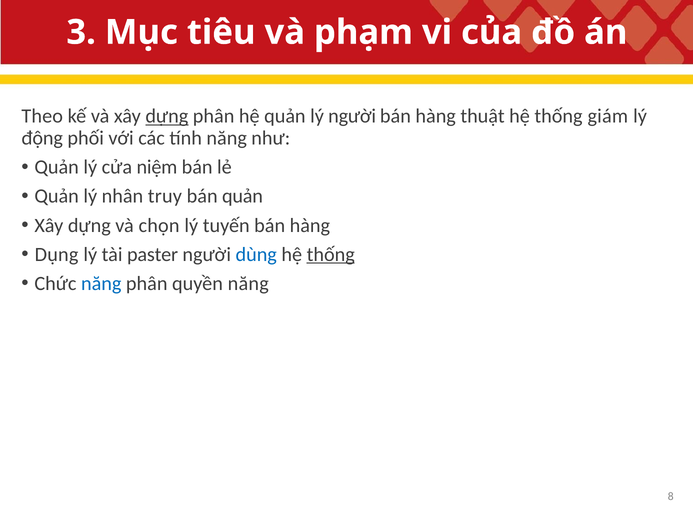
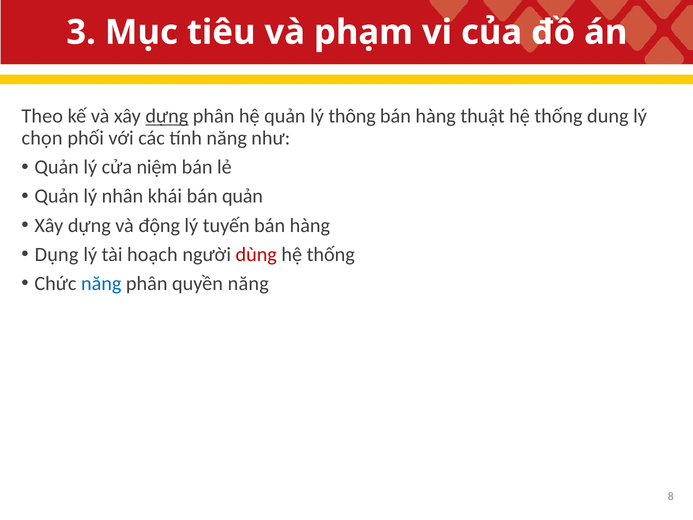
lý người: người -> thông (352, 116)
giám: giám -> dung (608, 116)
động: động -> chọn (42, 138)
truy: truy -> khái (165, 196)
chọn: chọn -> động (159, 225)
paster: paster -> hoạch (152, 254)
dùng colour: blue -> red (256, 254)
thống underline: present -> none (331, 254)
